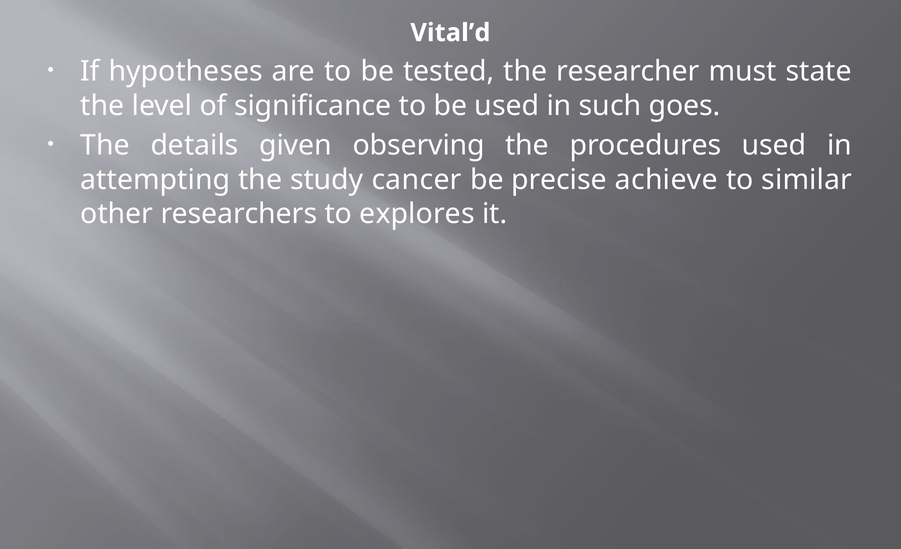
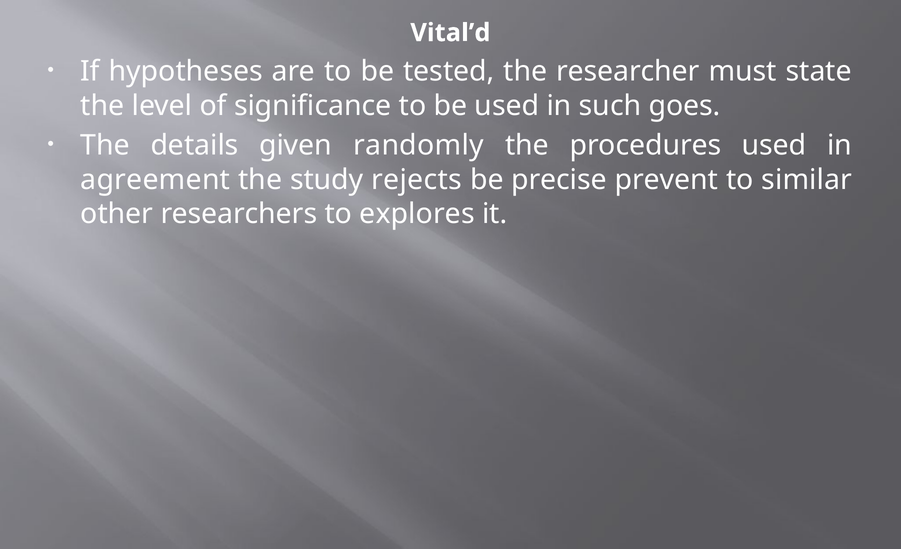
observing: observing -> randomly (419, 146)
attempting: attempting -> agreement (155, 180)
cancer: cancer -> rejects (417, 180)
achieve: achieve -> prevent (666, 180)
